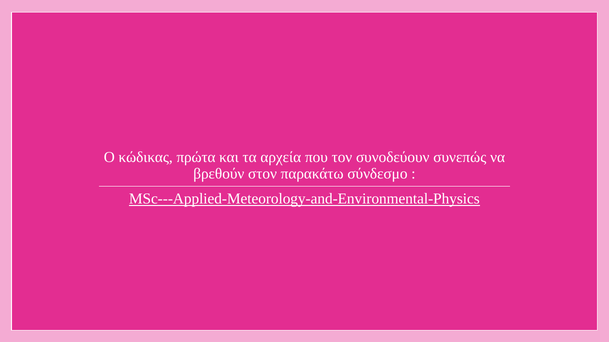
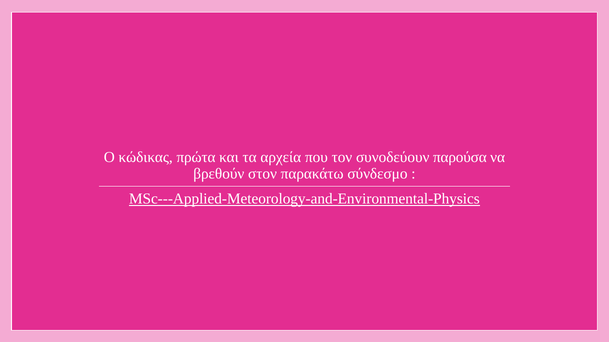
συνεπώς: συνεπώς -> παρούσα (460, 157)
